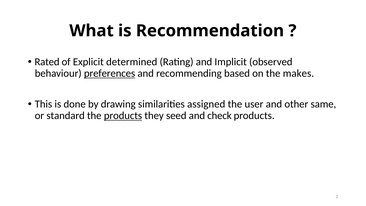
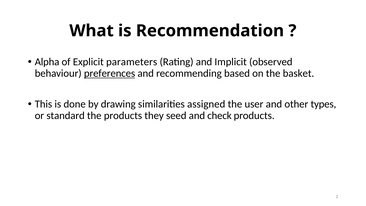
Rated: Rated -> Alpha (47, 62)
determined: determined -> parameters (132, 62)
makes: makes -> basket (298, 73)
same: same -> types (323, 104)
products underline: present -> none (123, 116)
